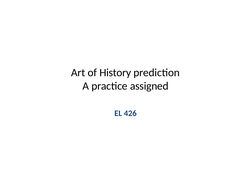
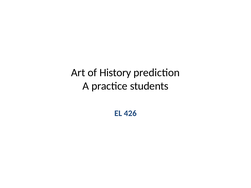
assigned: assigned -> students (149, 86)
